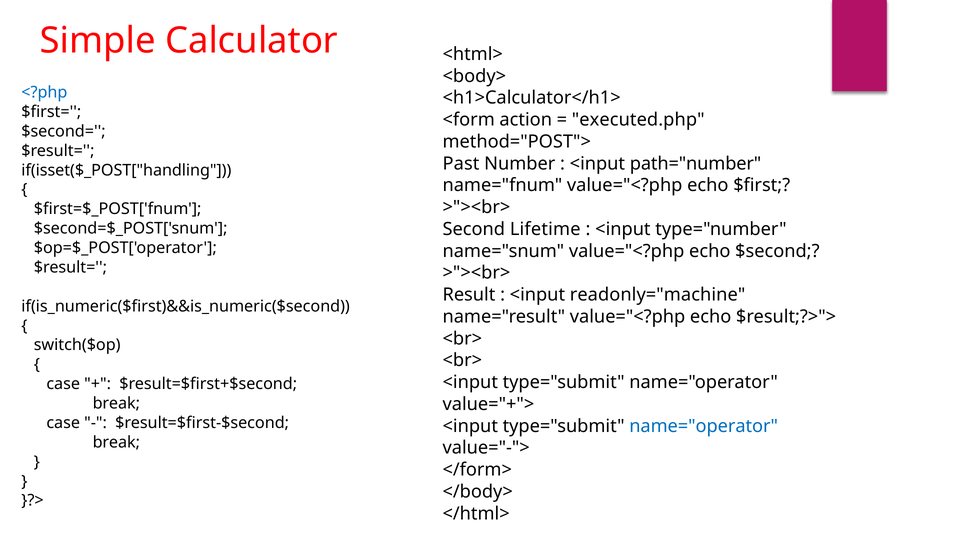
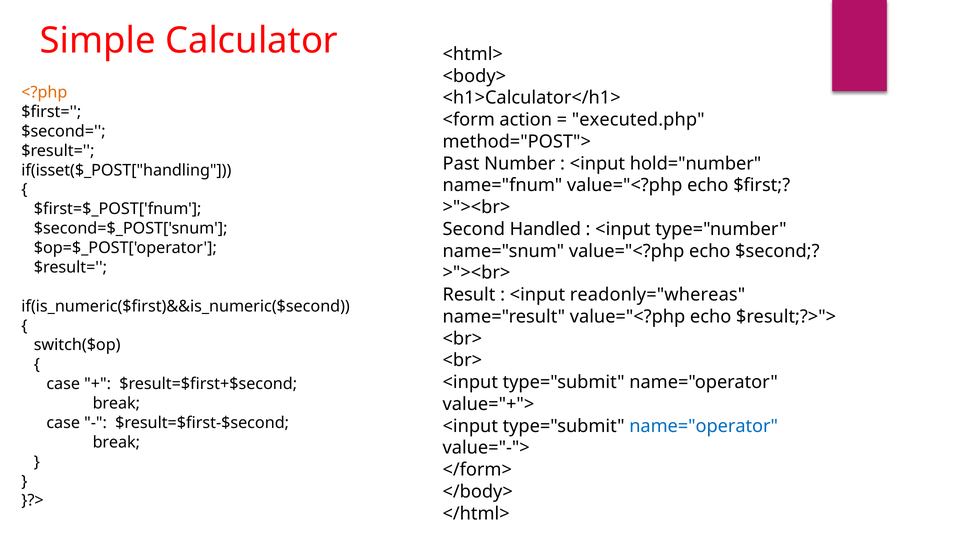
<?php colour: blue -> orange (44, 92)
path="number: path="number -> hold="number (696, 163)
Lifetime: Lifetime -> Handled (545, 229)
readonly="machine: readonly="machine -> readonly="whereas (658, 295)
